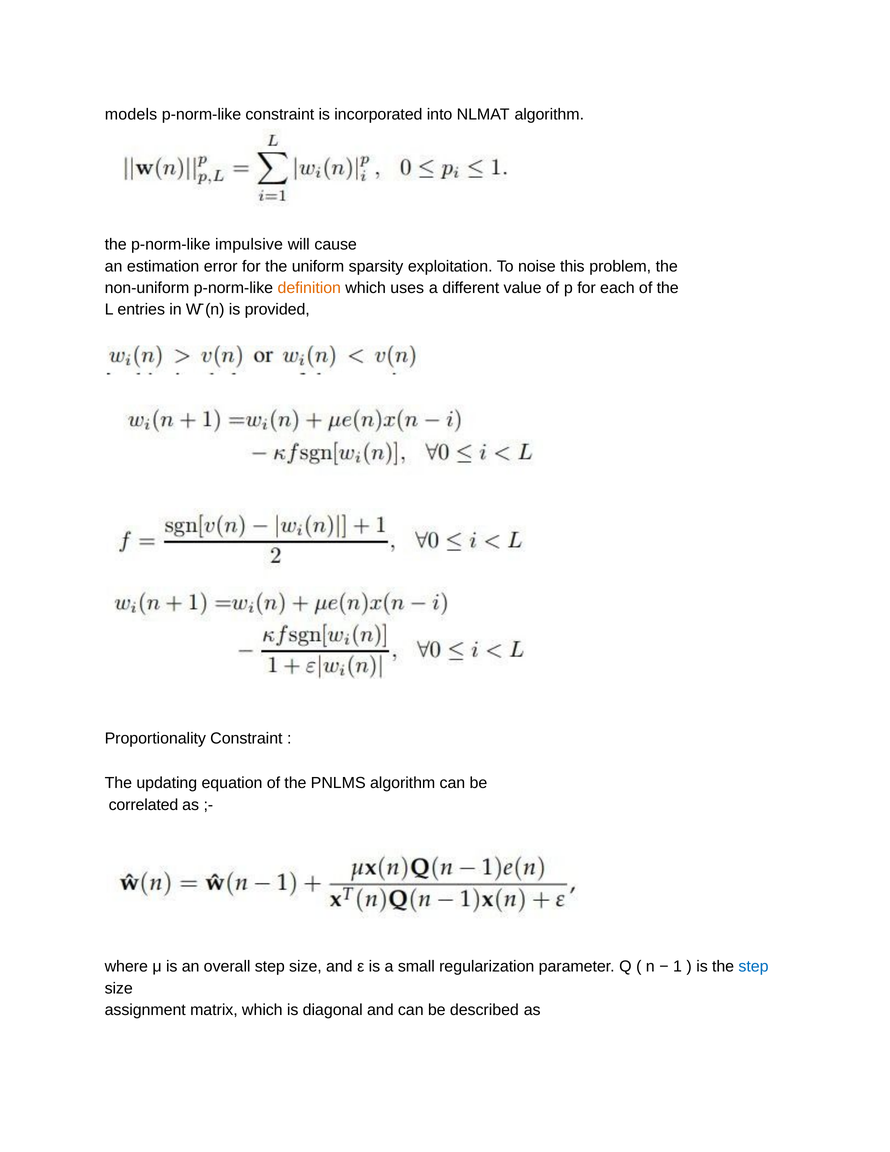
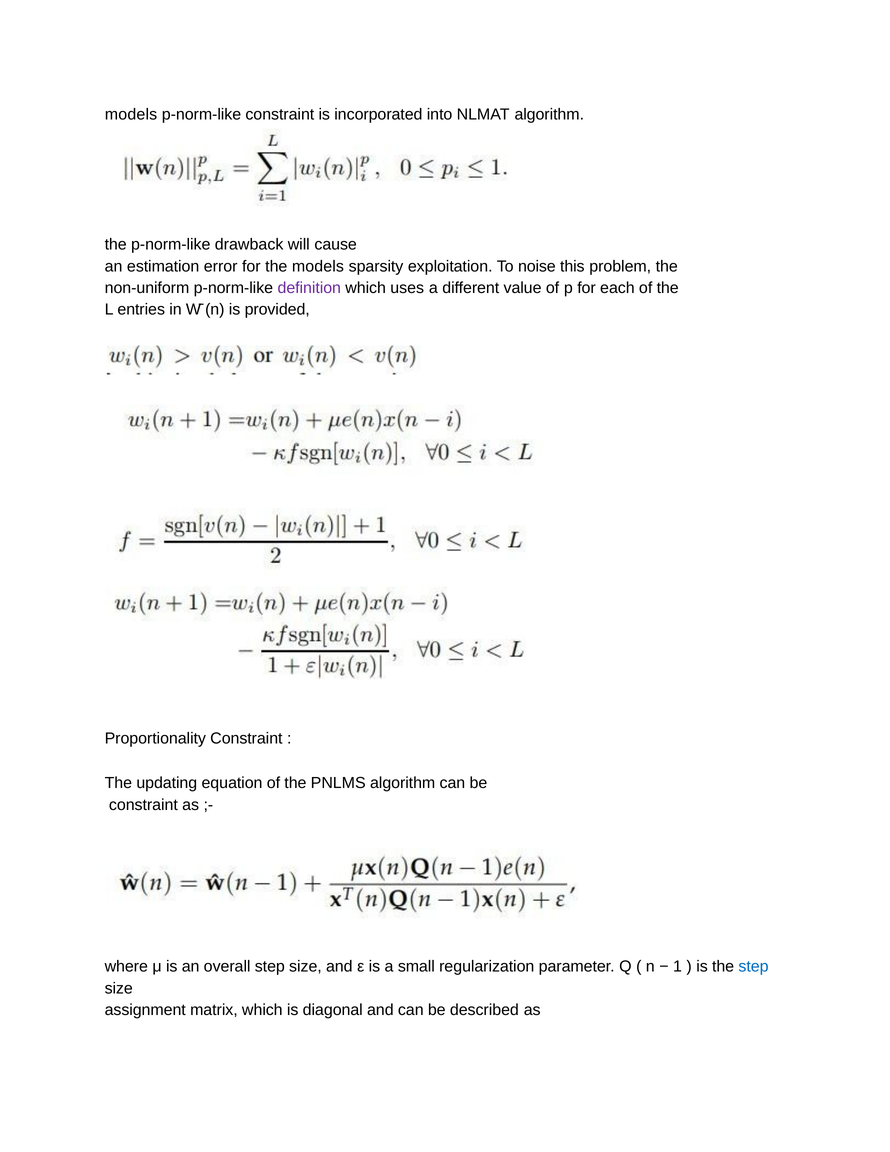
impulsive: impulsive -> drawback (249, 244)
the uniform: uniform -> models (318, 266)
definition colour: orange -> purple (309, 288)
correlated: correlated -> constraint (143, 805)
